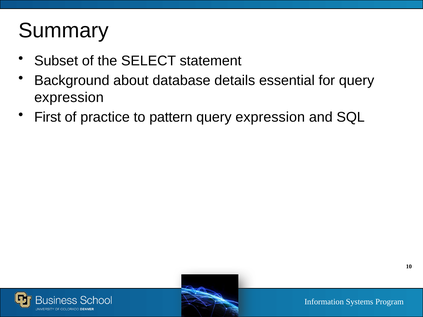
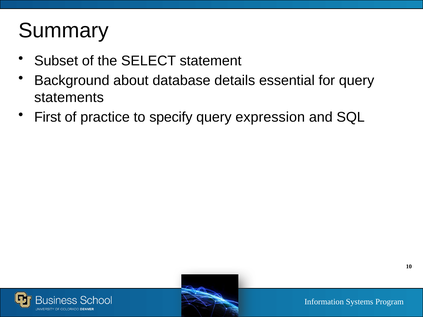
expression: expression -> statements (69, 98)
pattern: pattern -> specify (171, 117)
